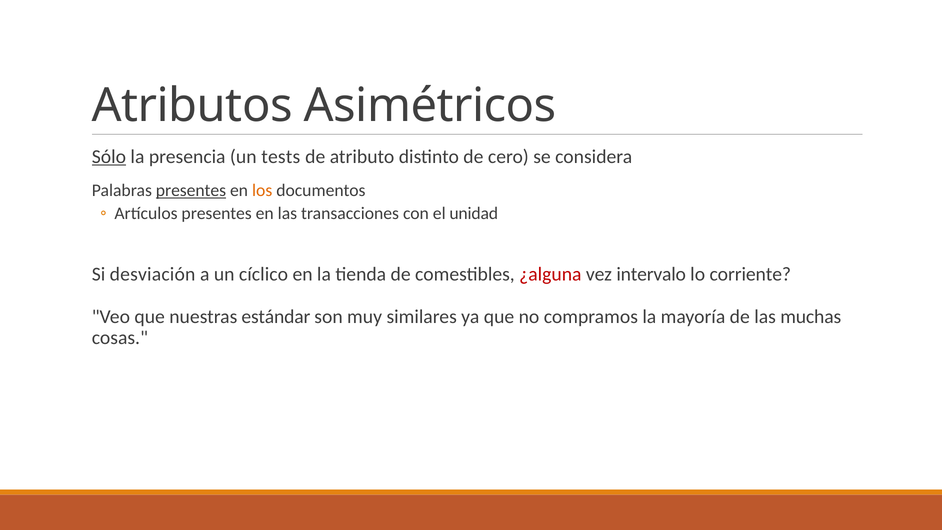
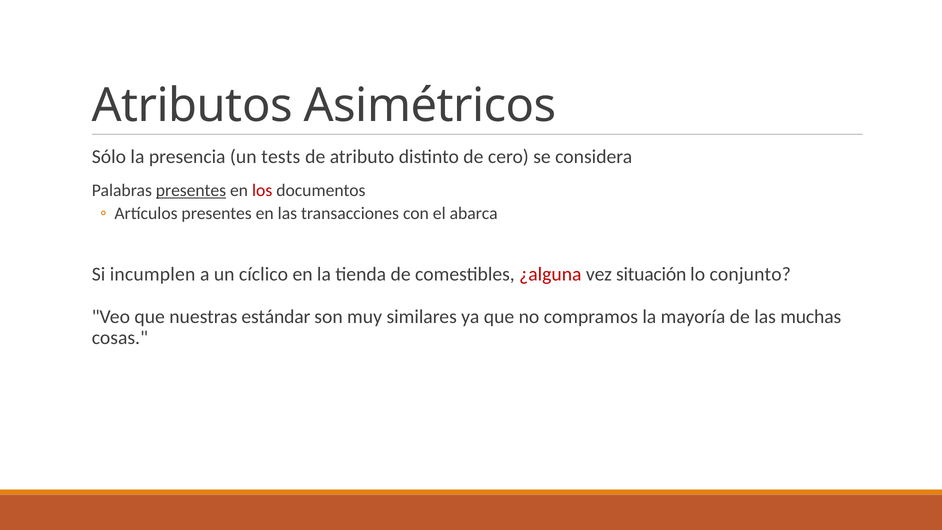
Sólo underline: present -> none (109, 157)
los colour: orange -> red (262, 191)
unidad: unidad -> abarca (474, 214)
desviación: desviación -> incumplen (153, 274)
intervalo: intervalo -> situación (651, 274)
corriente: corriente -> conjunto (750, 274)
